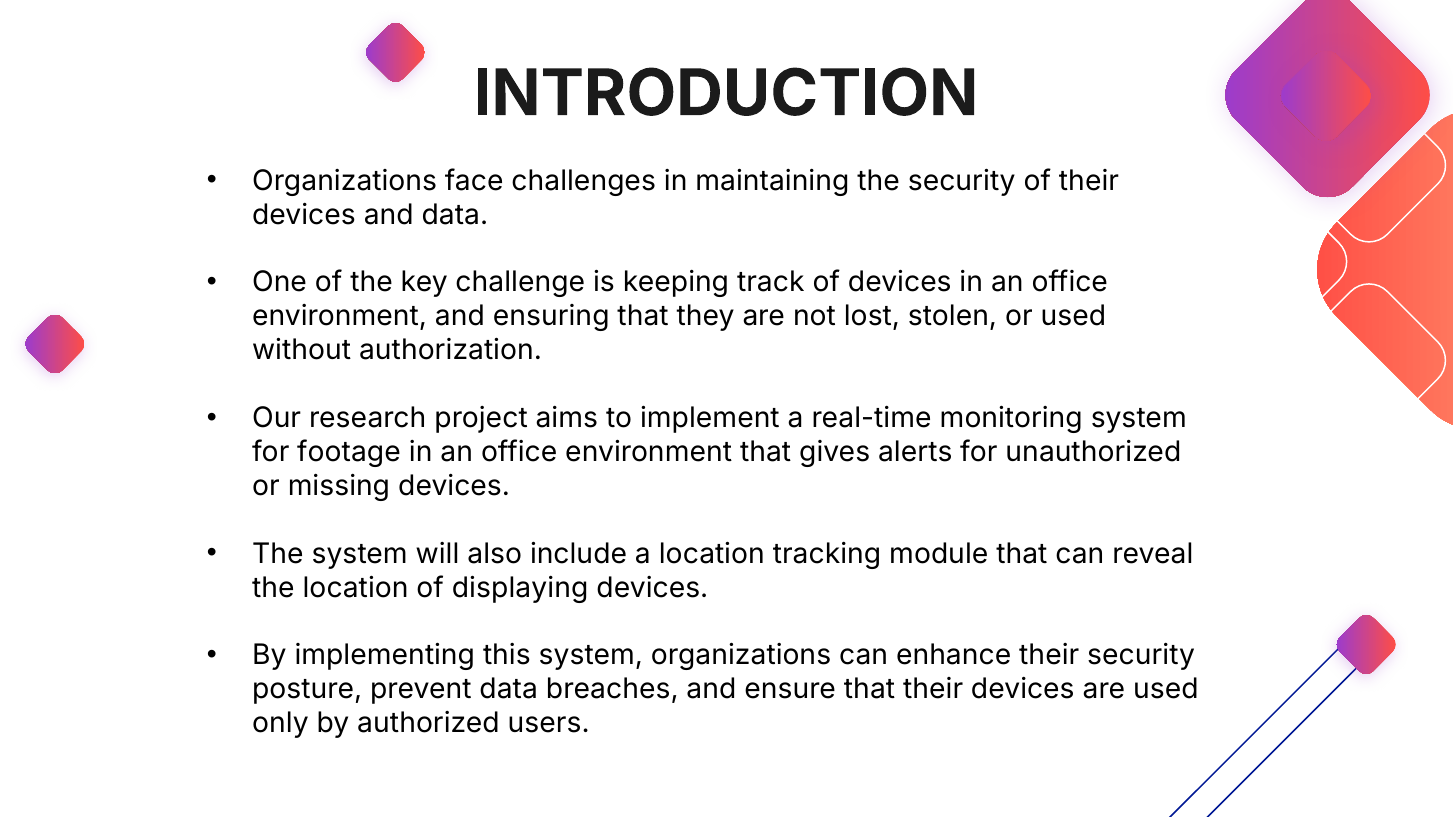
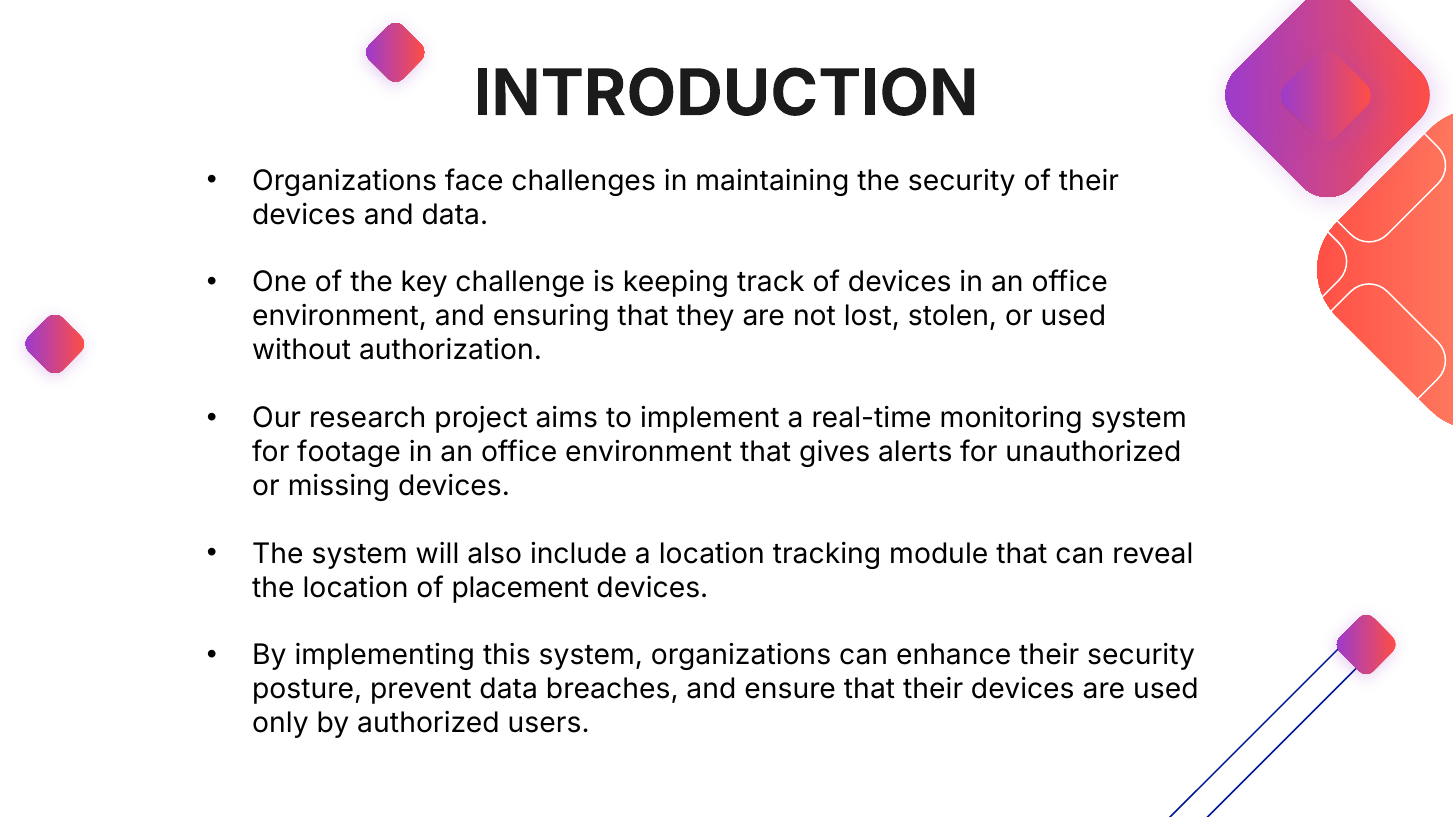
displaying: displaying -> placement (520, 588)
